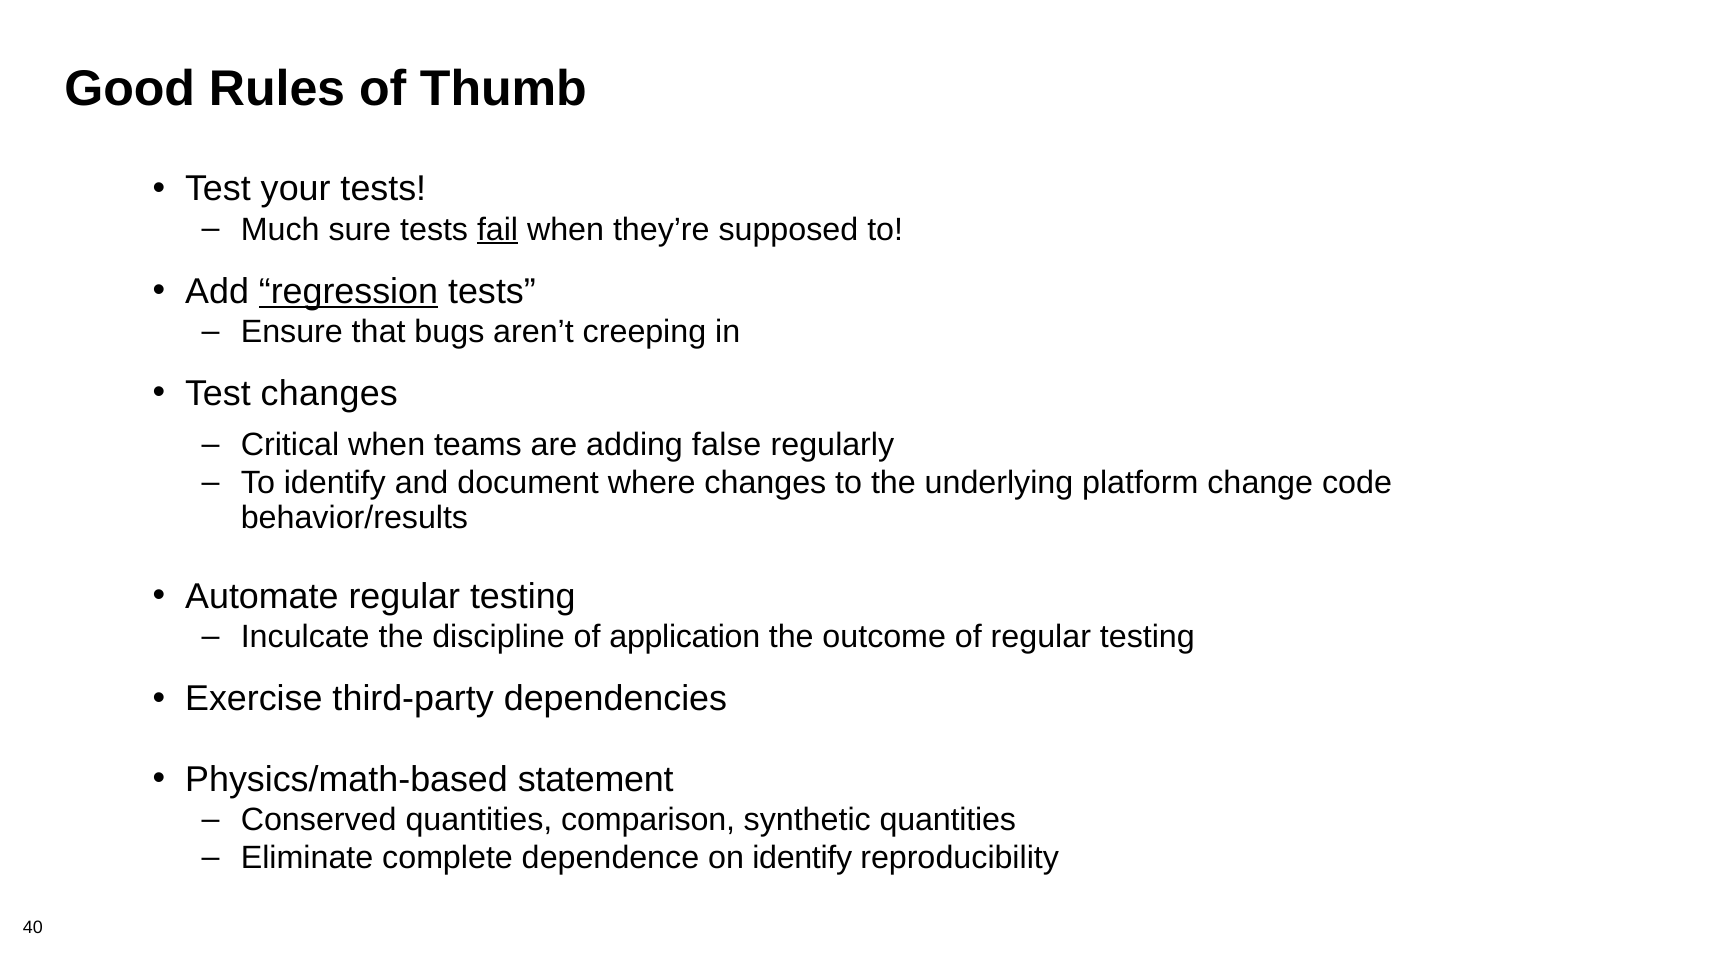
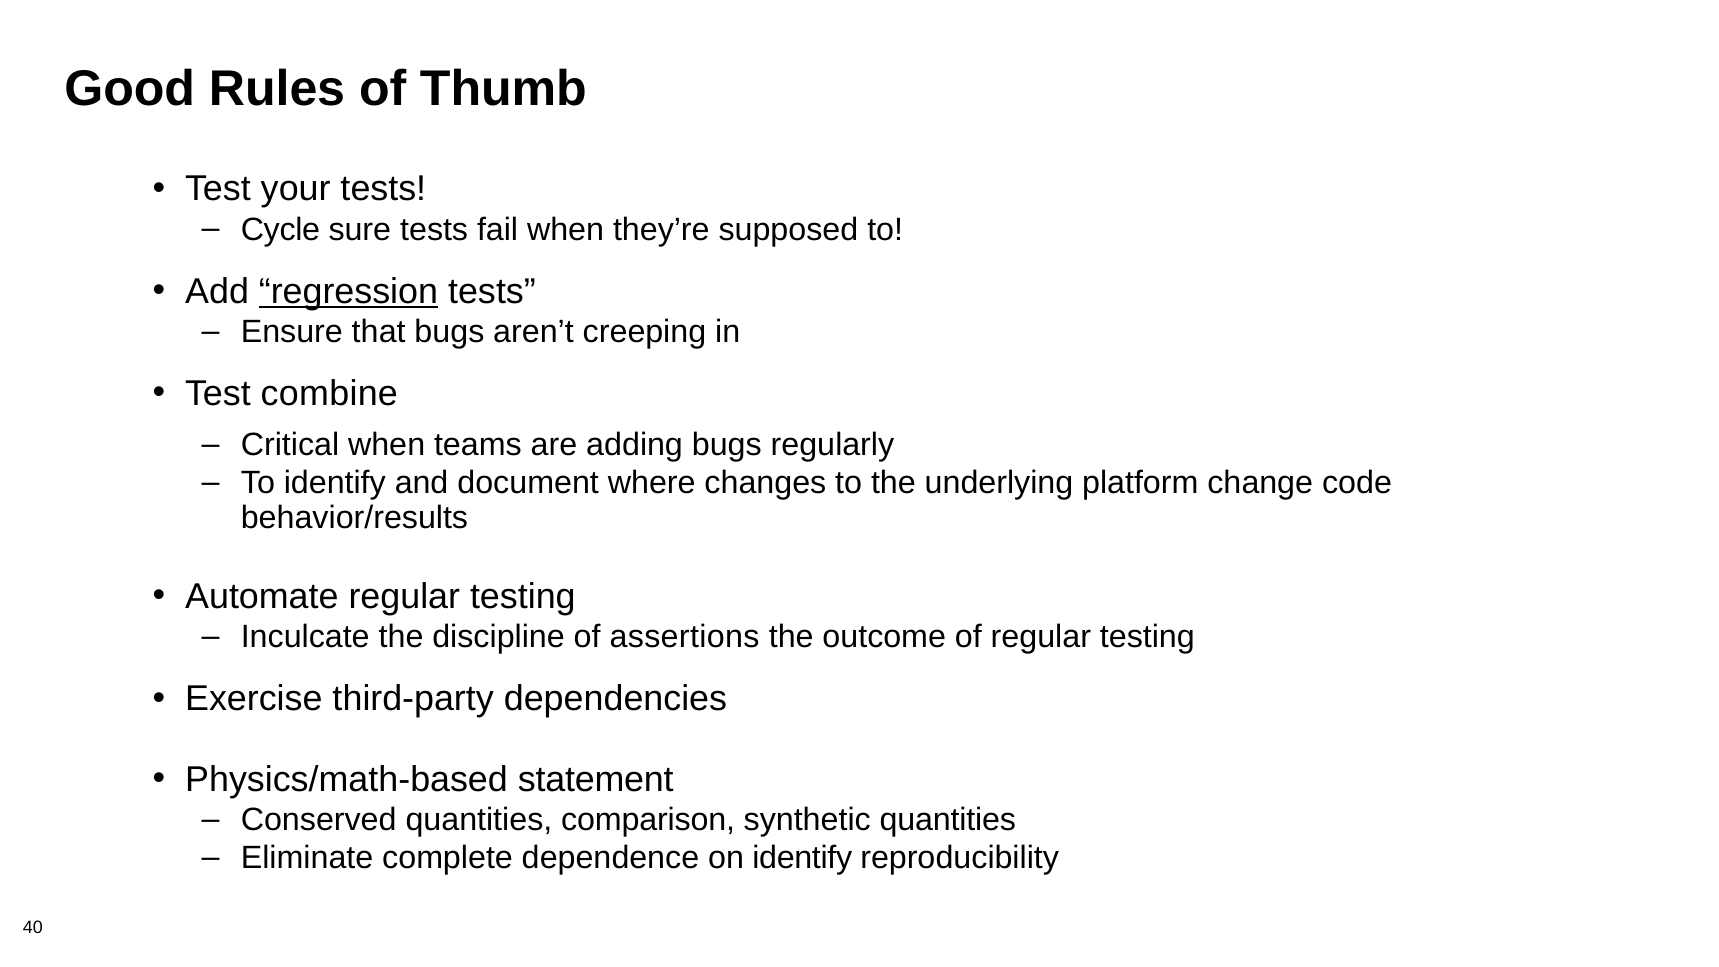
Much: Much -> Cycle (280, 229)
fail underline: present -> none (498, 229)
Test changes: changes -> combine (329, 394)
adding false: false -> bugs (727, 445)
application: application -> assertions (685, 637)
